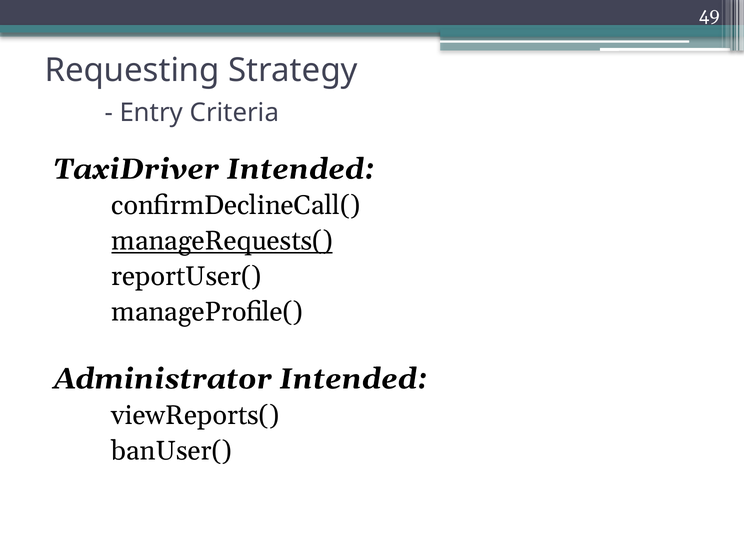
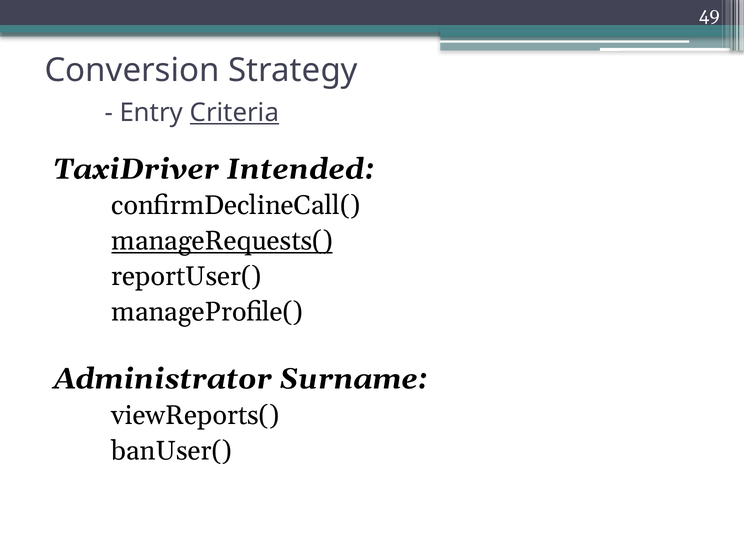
Requesting: Requesting -> Conversion (132, 70)
Criteria underline: none -> present (234, 113)
Administrator Intended: Intended -> Surname (354, 379)
